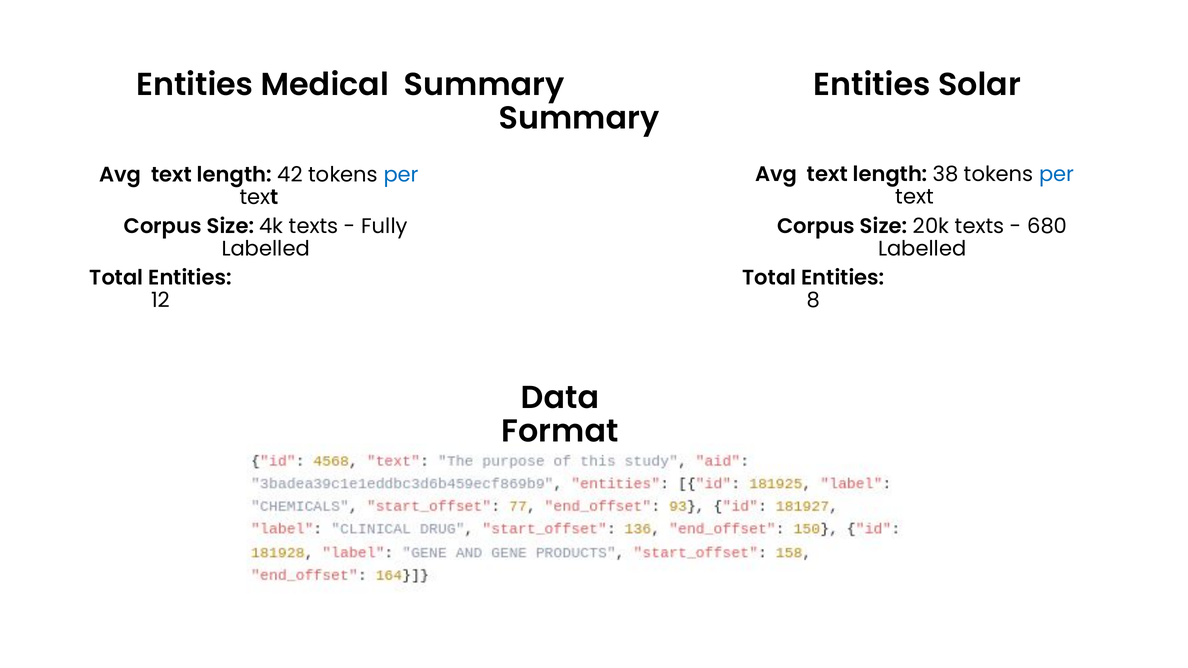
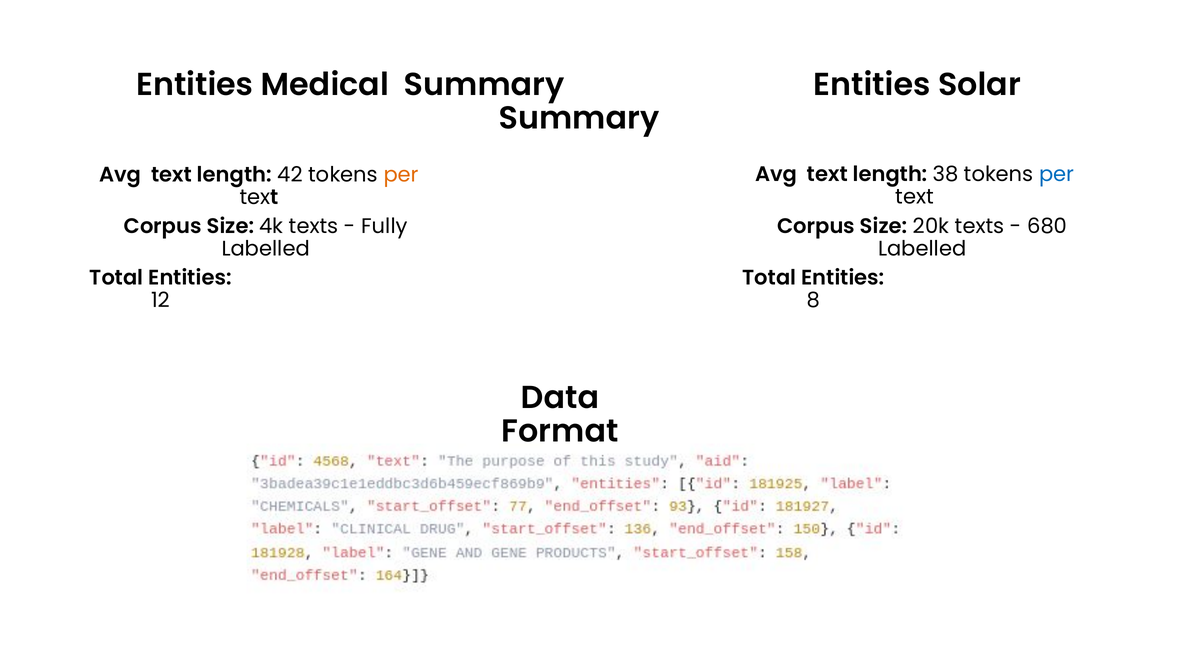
per colour: blue -> orange (401, 175)
